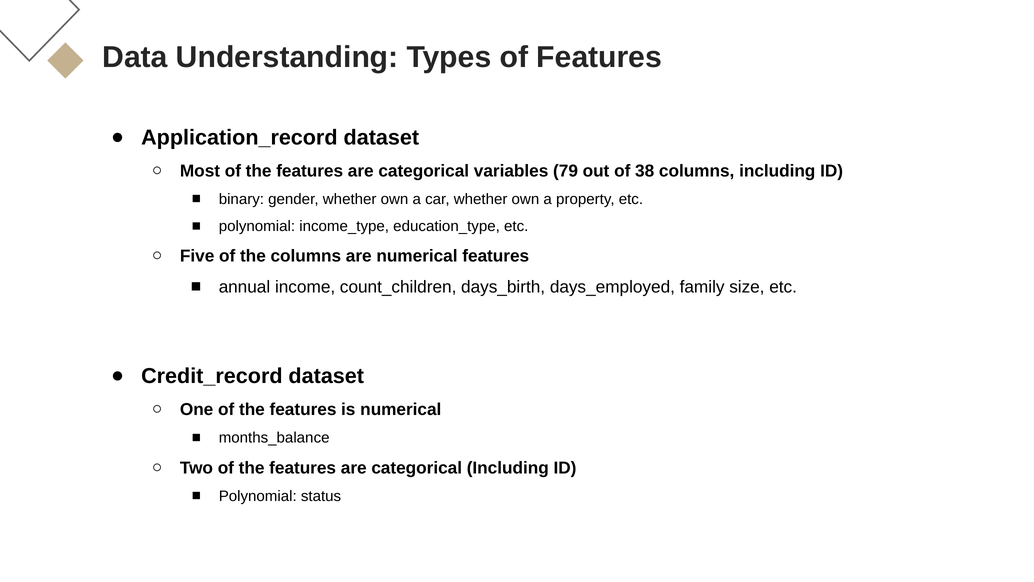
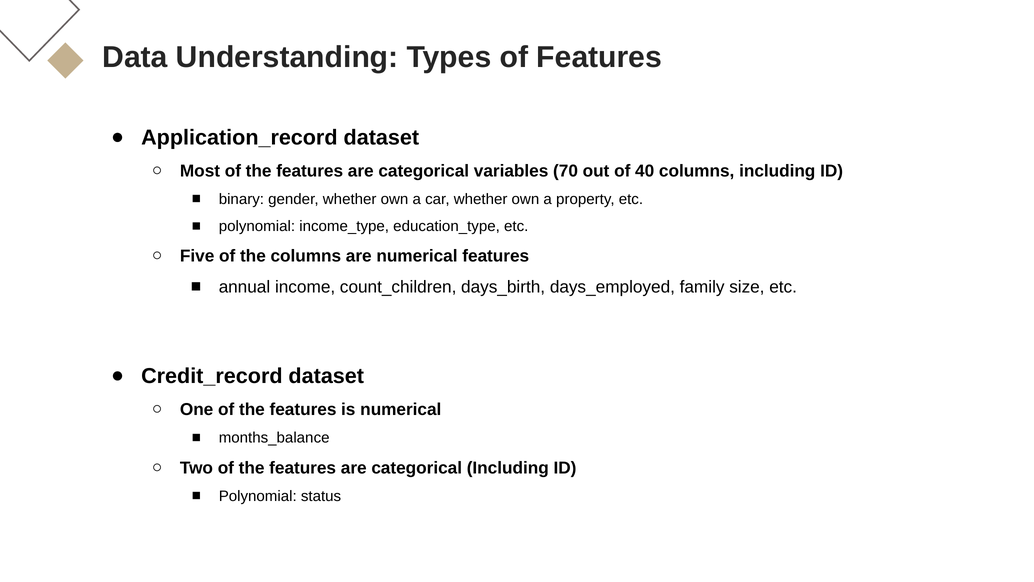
79: 79 -> 70 (566, 171)
38: 38 -> 40 (645, 171)
